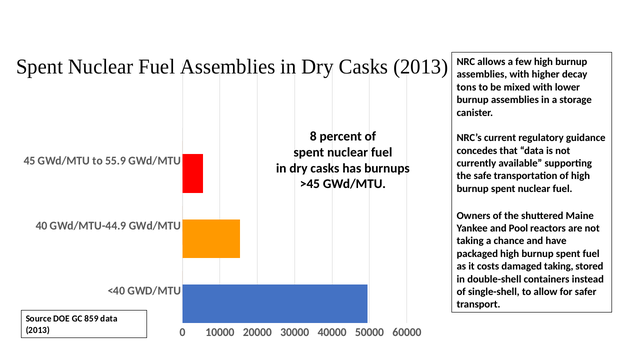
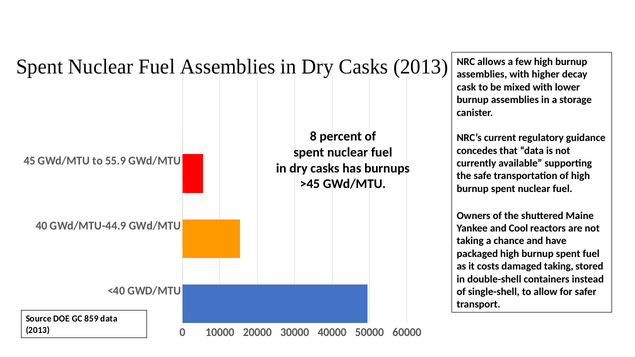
tons: tons -> cask (466, 87)
Pool: Pool -> Cool (518, 228)
